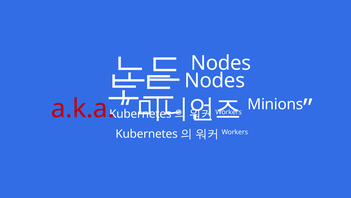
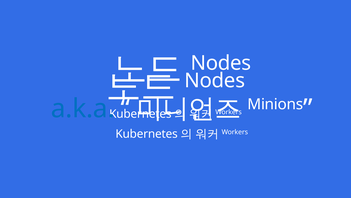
a.k.a colour: red -> blue (83, 108)
